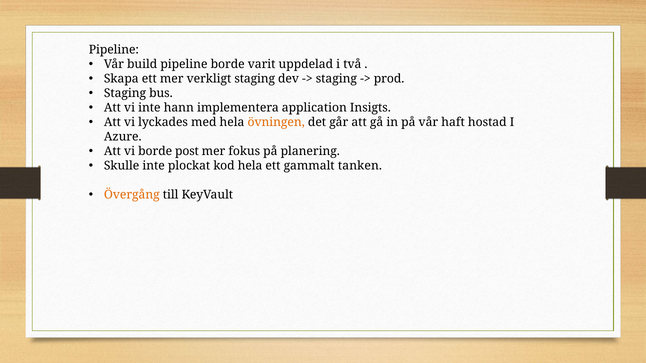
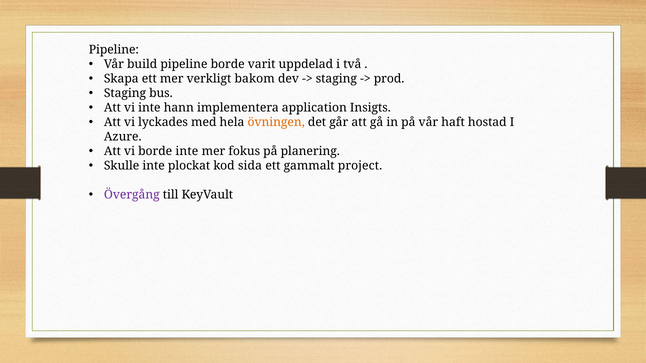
verkligt staging: staging -> bakom (255, 79)
borde post: post -> inte (187, 152)
kod hela: hela -> sida (250, 166)
tanken: tanken -> project (360, 166)
Övergång colour: orange -> purple (132, 195)
